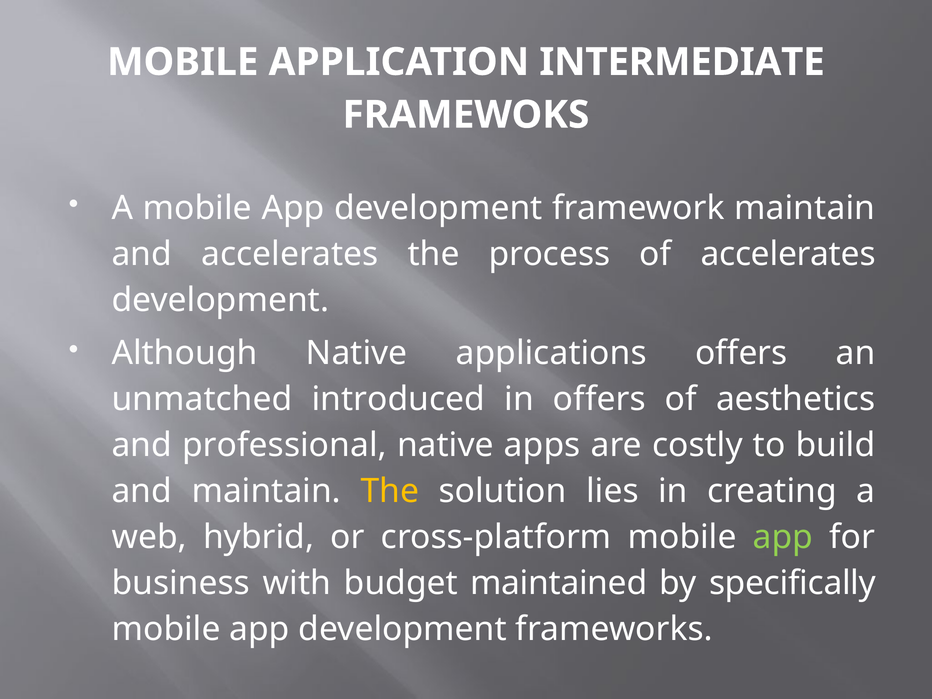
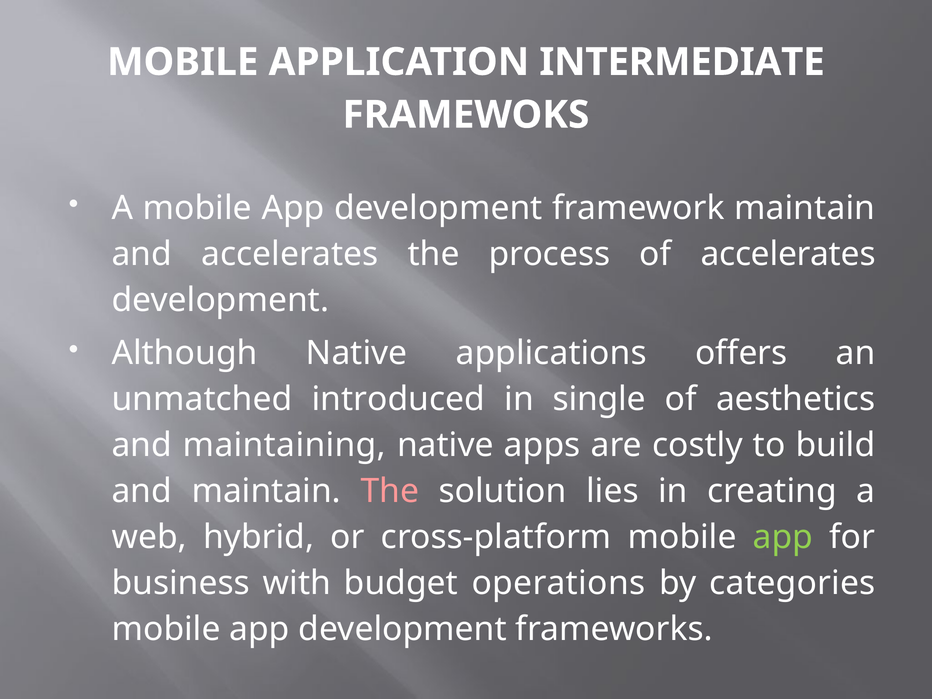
in offers: offers -> single (599, 399)
professional: professional -> maintaining (284, 445)
The colour: yellow -> pink (390, 491)
maintained: maintained -> operations (558, 583)
specifically: specifically -> categories (792, 583)
